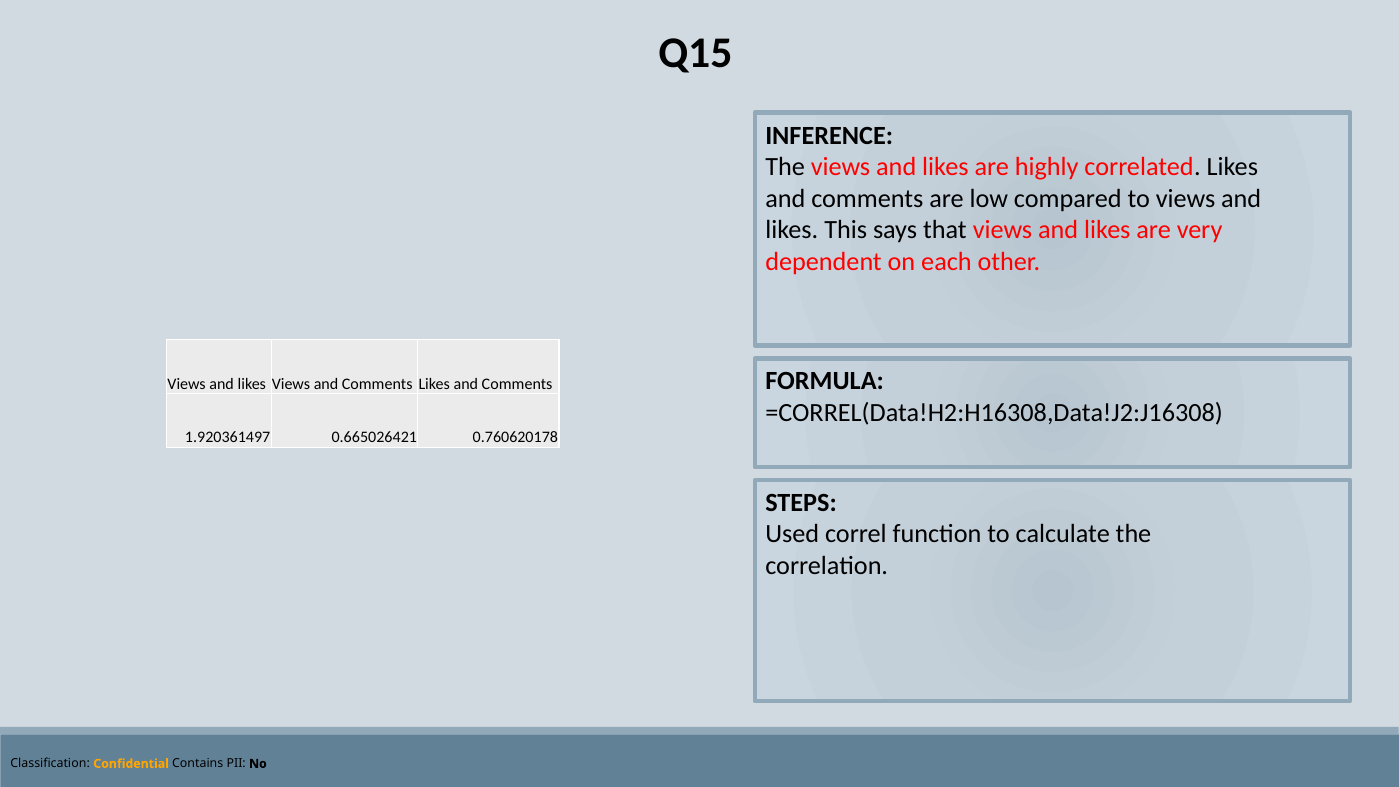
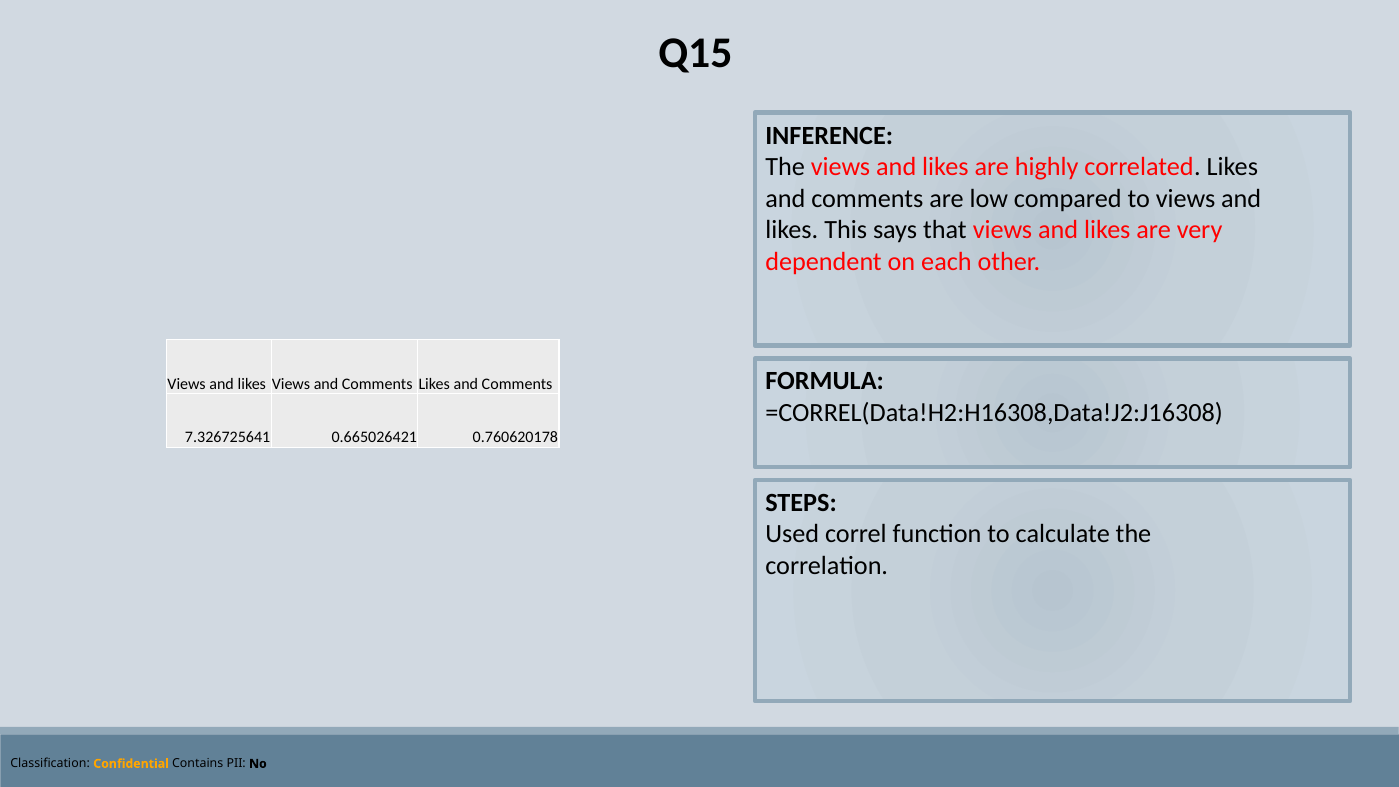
1.920361497: 1.920361497 -> 7.326725641 (228, 438)
